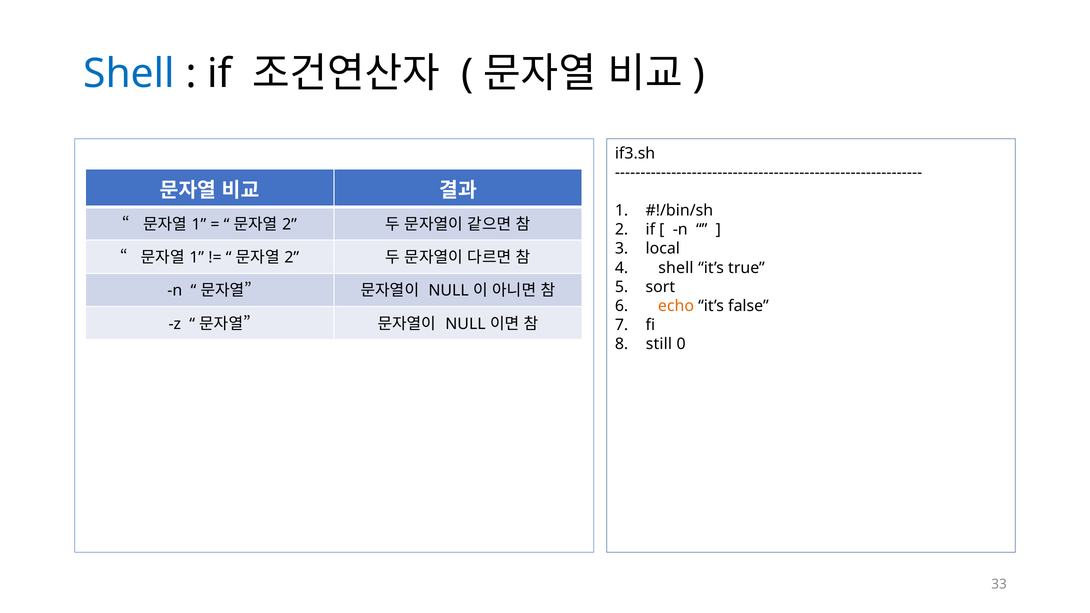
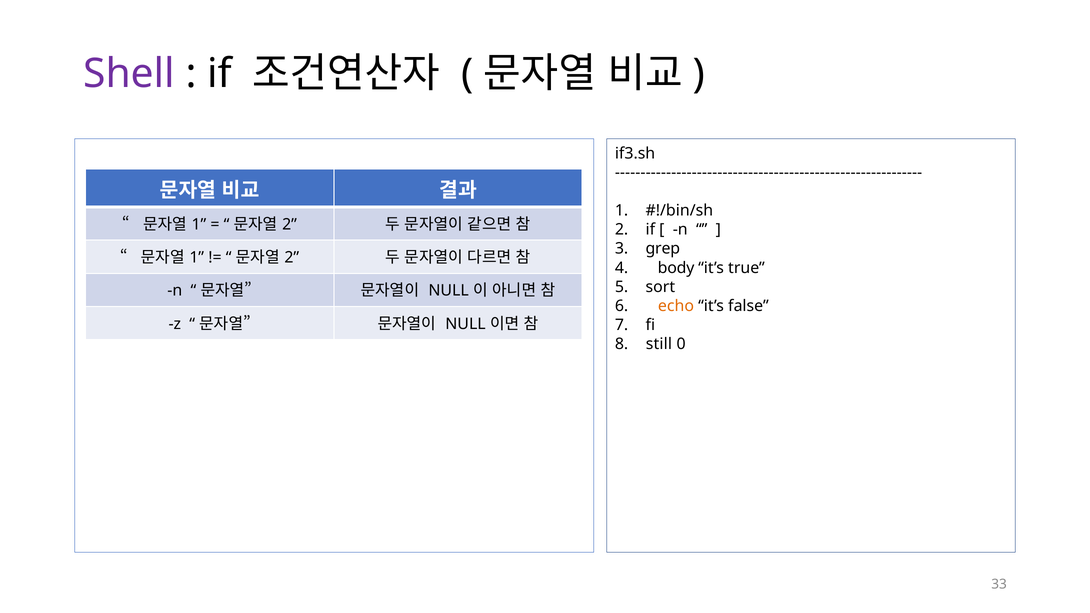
Shell colour: blue -> purple (129, 74)
local: local -> grep (663, 249)
shell: shell -> body (676, 268)
